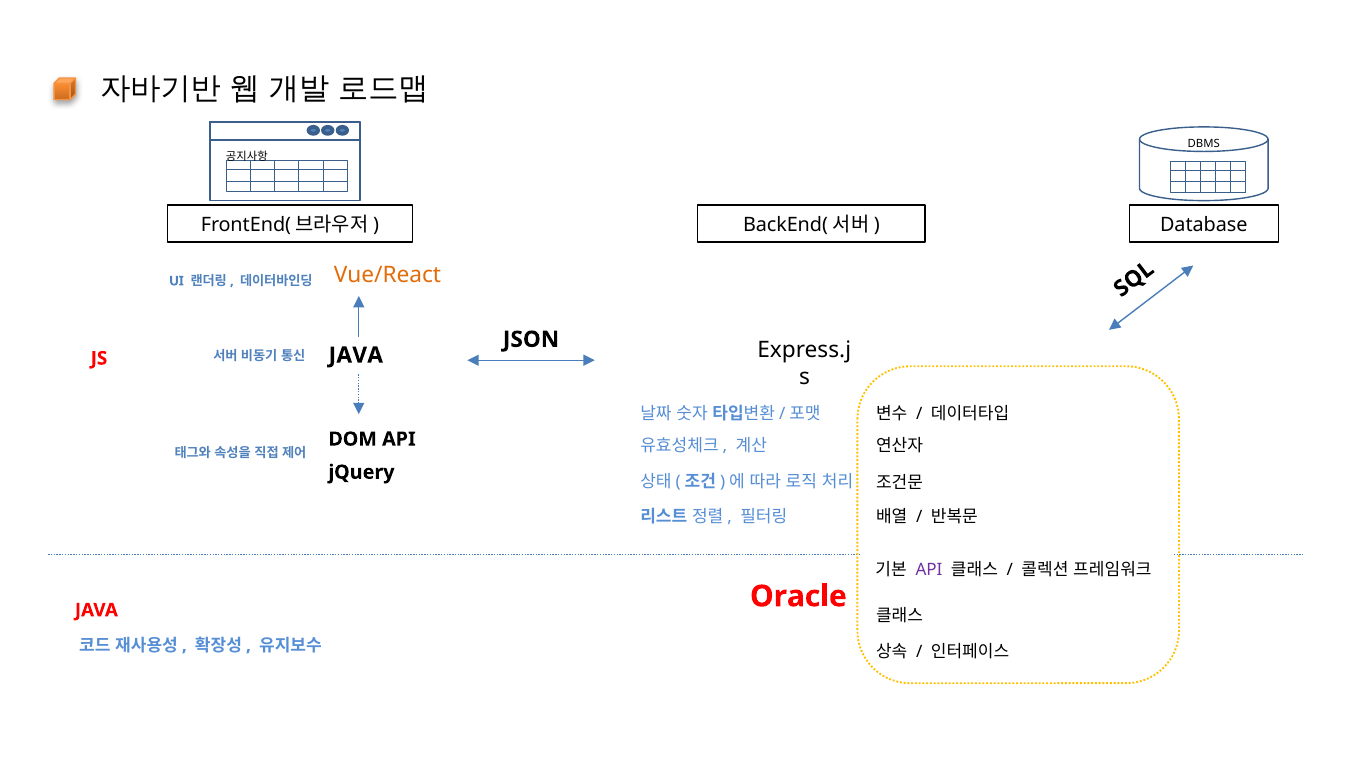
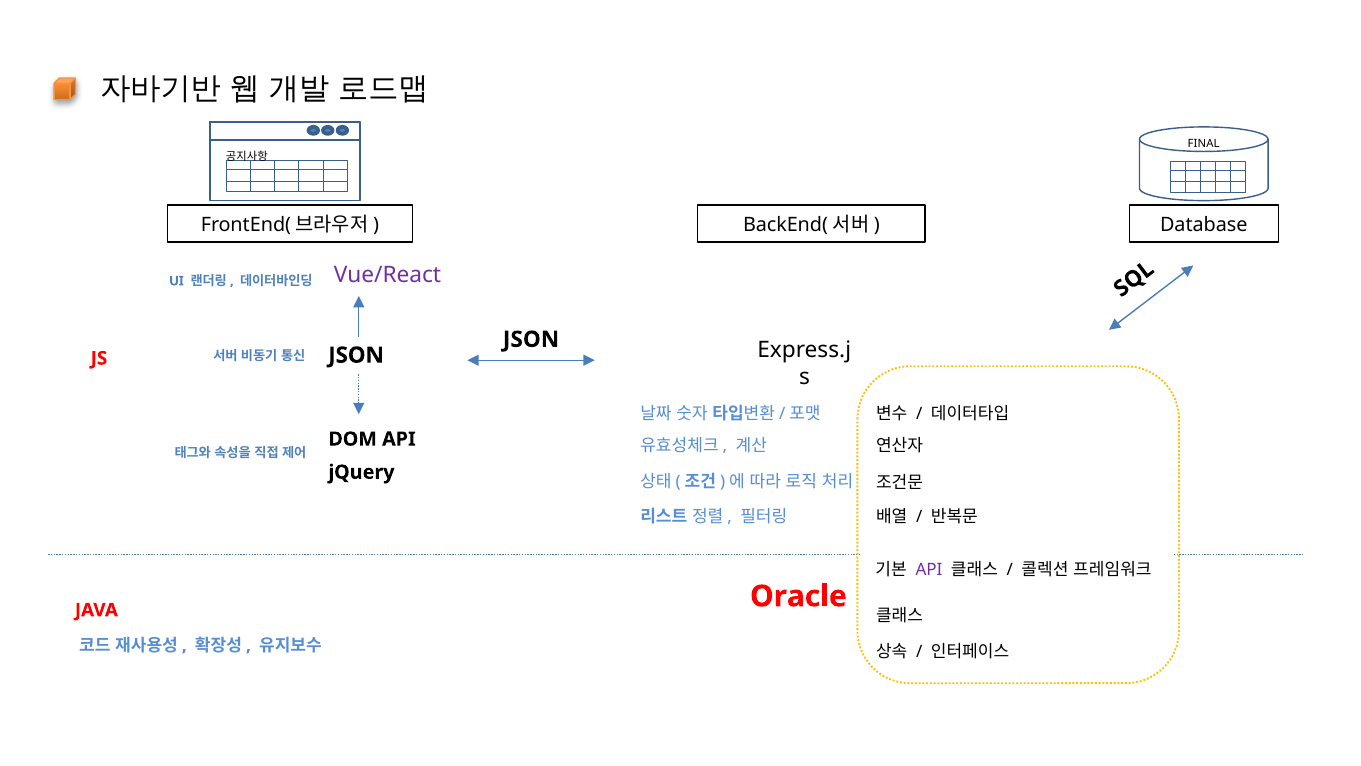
DBMS: DBMS -> FINAL (1204, 143)
Vue/React colour: orange -> purple (387, 275)
JAVA: JAVA -> JSON (356, 355)
